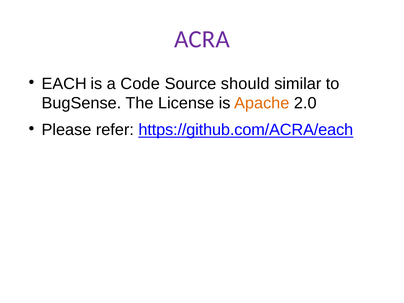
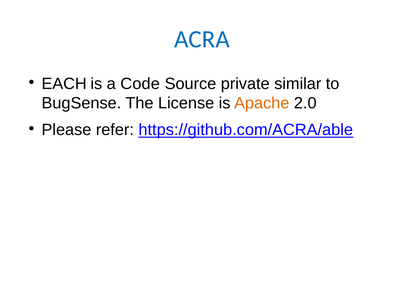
ACRA colour: purple -> blue (202, 39)
should: should -> private (245, 84)
https://github.com/ACRA/each: https://github.com/ACRA/each -> https://github.com/ACRA/able (246, 130)
